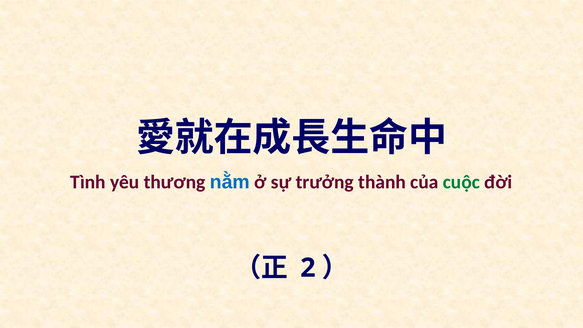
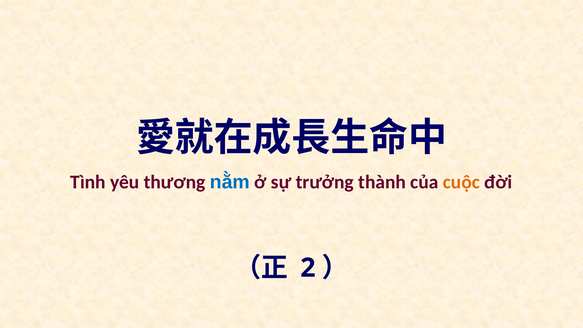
cuộc colour: green -> orange (461, 182)
